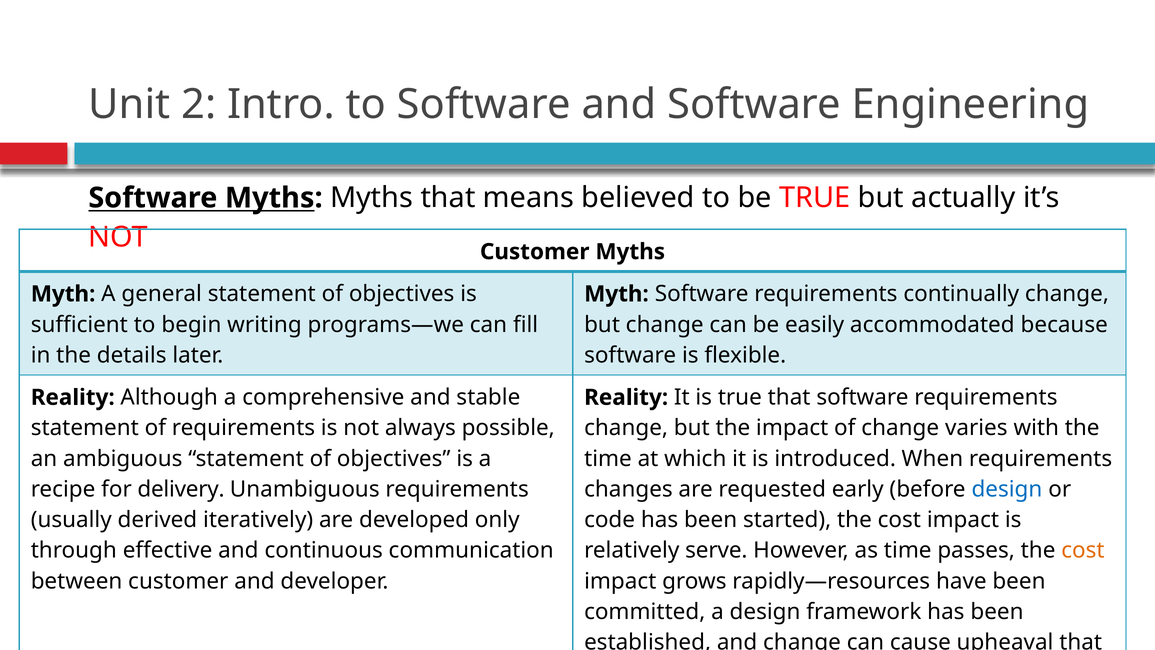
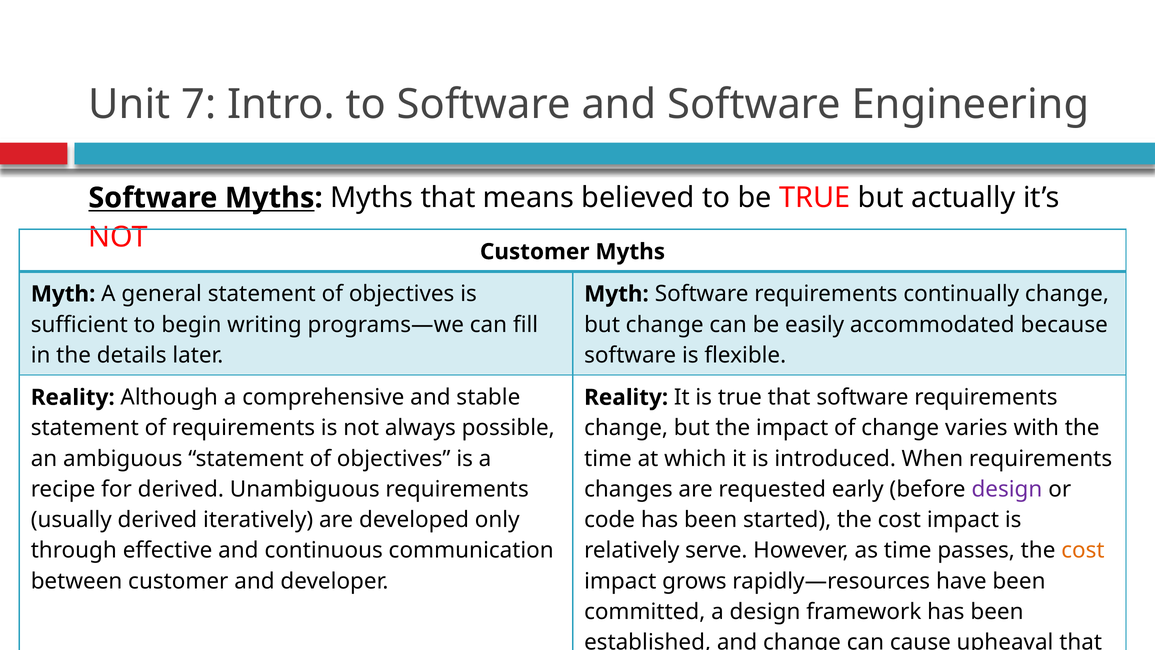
2: 2 -> 7 (199, 104)
for delivery: delivery -> derived (181, 489)
design colour: blue -> purple (1007, 489)
